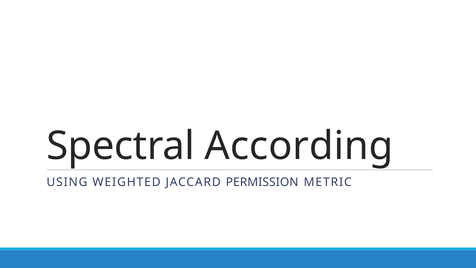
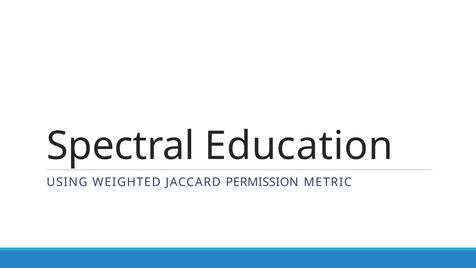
According: According -> Education (299, 146)
